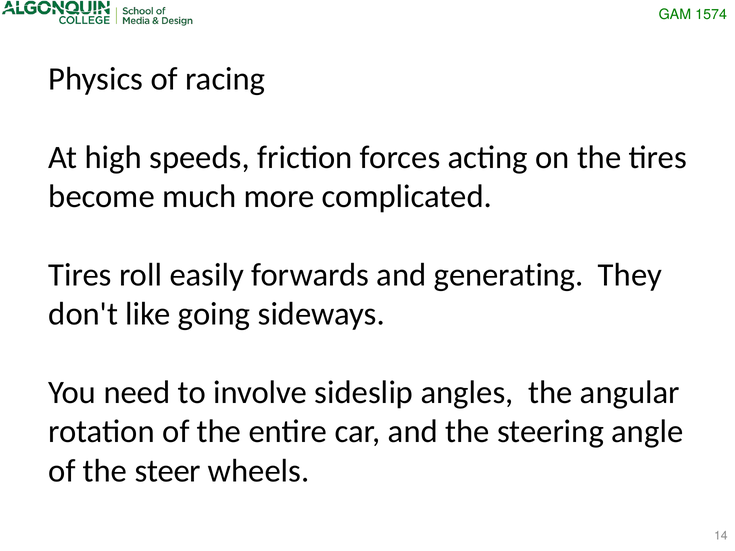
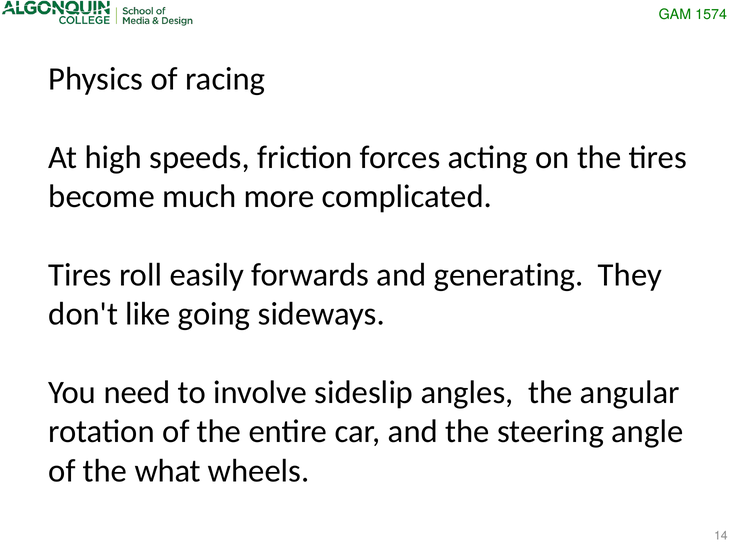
steer: steer -> what (168, 471)
